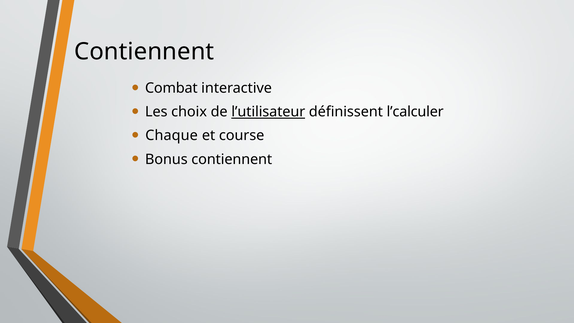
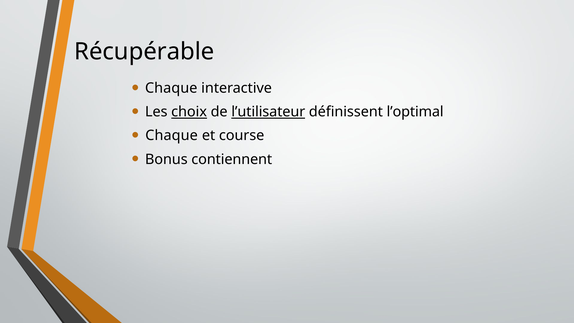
Contiennent: Contiennent -> Récupérable (144, 52)
Combat: Combat -> Chaque (171, 88)
choix underline: none -> present (189, 112)
l’calculer: l’calculer -> l’optimal (415, 112)
